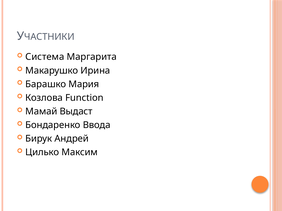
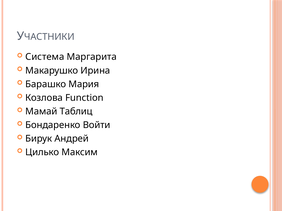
Выдаст: Выдаст -> Таблиц (76, 112)
Ввода: Ввода -> Войти (97, 125)
